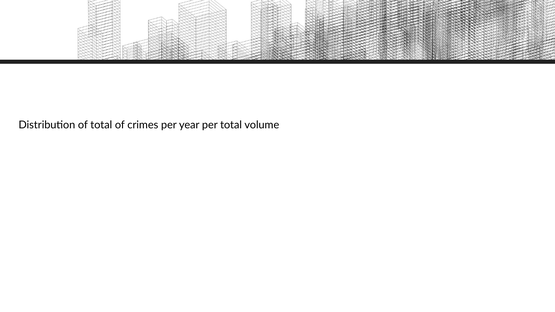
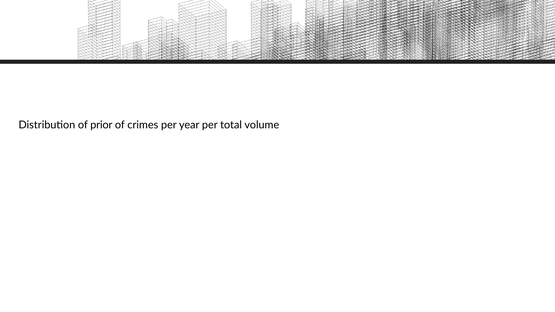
of total: total -> prior (101, 125)
